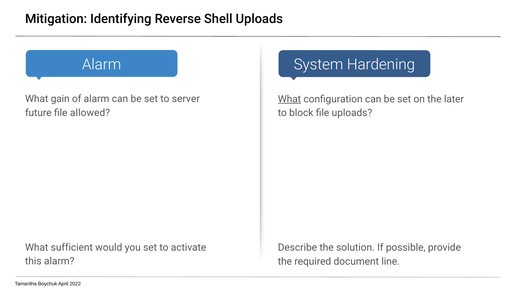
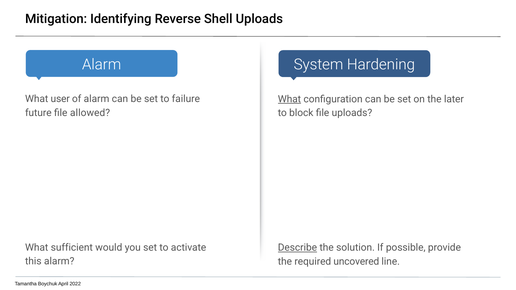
gain: gain -> user (60, 99)
server: server -> failure (186, 99)
Describe underline: none -> present (297, 248)
document: document -> uncovered (356, 262)
